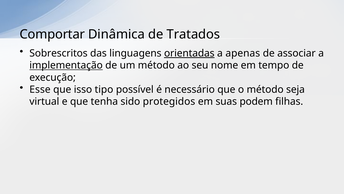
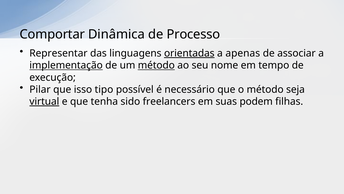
Tratados: Tratados -> Processo (193, 34)
Sobrescritos: Sobrescritos -> Representar (58, 53)
método underline: none -> present (156, 65)
Esse: Esse -> Pilar (40, 89)
virtual underline: none -> present (44, 101)
protegidos: protegidos -> freelancers (169, 101)
